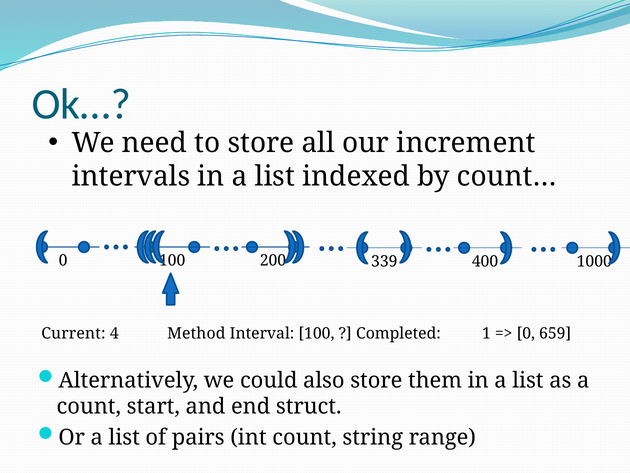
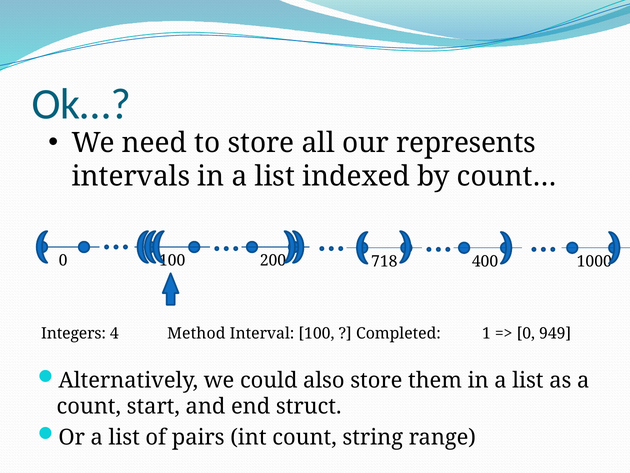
increment: increment -> represents (466, 143)
339: 339 -> 718 (384, 261)
Current: Current -> Integers (74, 333)
659: 659 -> 949 (555, 333)
